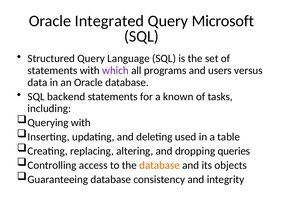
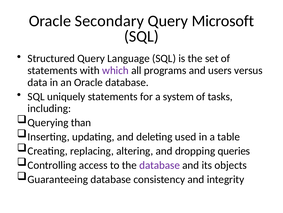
Integrated: Integrated -> Secondary (109, 21)
backend: backend -> uniquely (66, 96)
known: known -> system (178, 96)
Querying with: with -> than (81, 122)
database colour: orange -> purple (160, 165)
